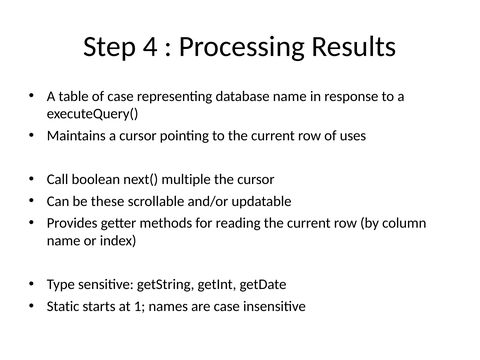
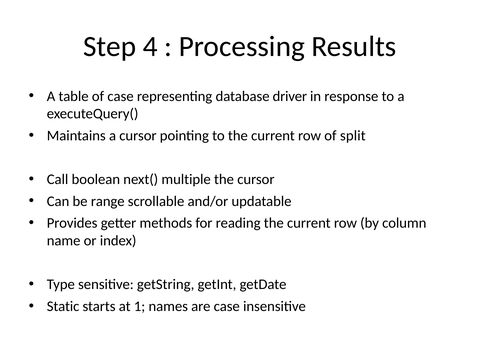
database name: name -> driver (290, 96)
uses: uses -> split (353, 136)
these: these -> range (108, 201)
